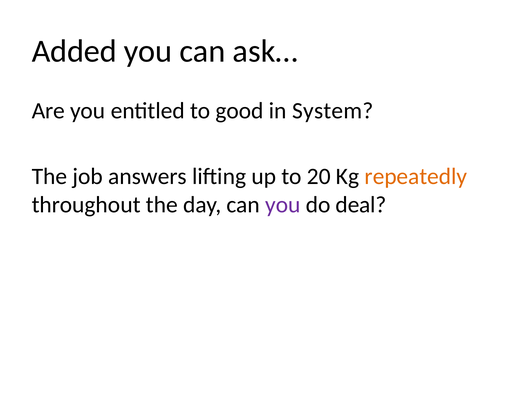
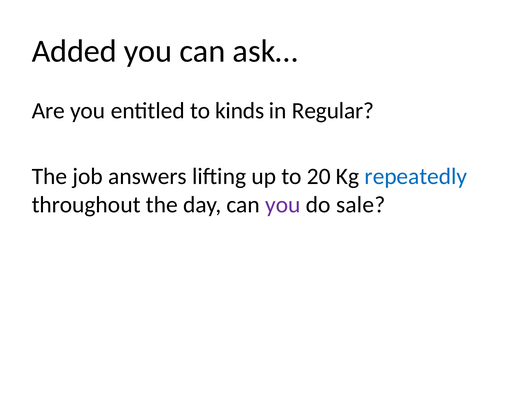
good: good -> kinds (240, 111)
System: System -> Regular (333, 111)
repeatedly colour: orange -> blue (416, 177)
deal: deal -> sale (361, 205)
